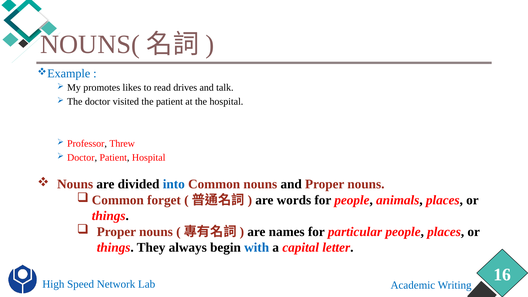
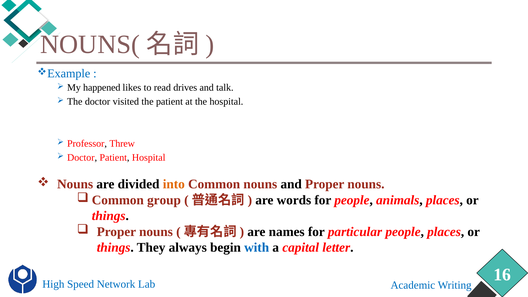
promotes: promotes -> happened (102, 88)
into colour: blue -> orange (174, 184)
forget: forget -> group (164, 200)
